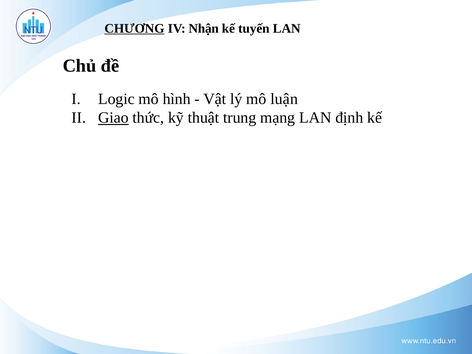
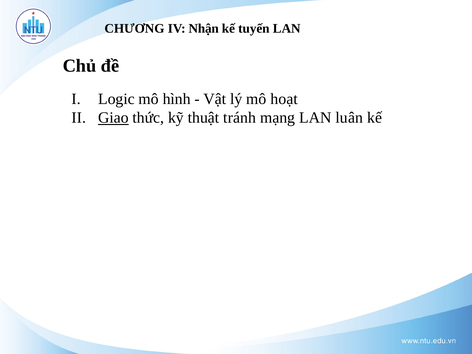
CHƯƠNG underline: present -> none (134, 28)
luận: luận -> hoạt (284, 99)
trung: trung -> tránh (240, 118)
định: định -> luân (349, 118)
